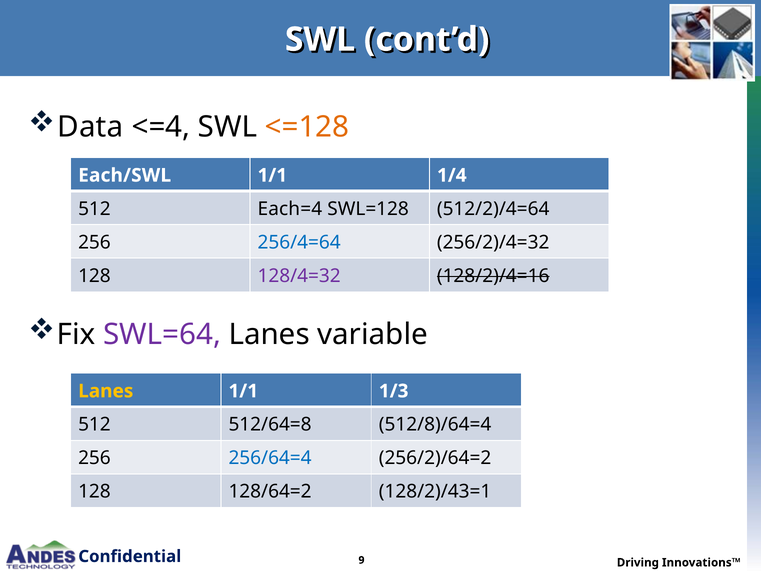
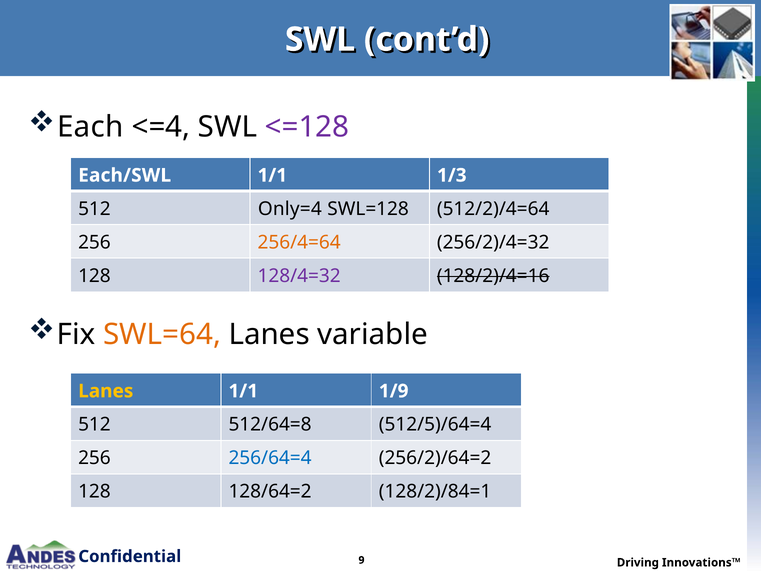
Data: Data -> Each (90, 127)
<=128 colour: orange -> purple (307, 127)
1/4: 1/4 -> 1/3 (452, 175)
Each=4: Each=4 -> Only=4 (290, 209)
256/4=64 colour: blue -> orange (299, 242)
SWL=64 colour: purple -> orange (162, 334)
1/3: 1/3 -> 1/9 (394, 391)
512/8)/64=4: 512/8)/64=4 -> 512/5)/64=4 (435, 424)
128/2)/43=1: 128/2)/43=1 -> 128/2)/84=1 (435, 491)
